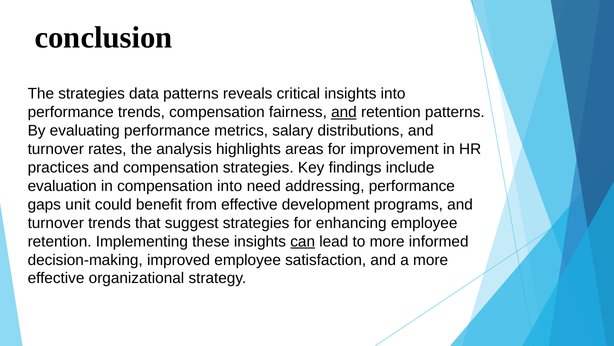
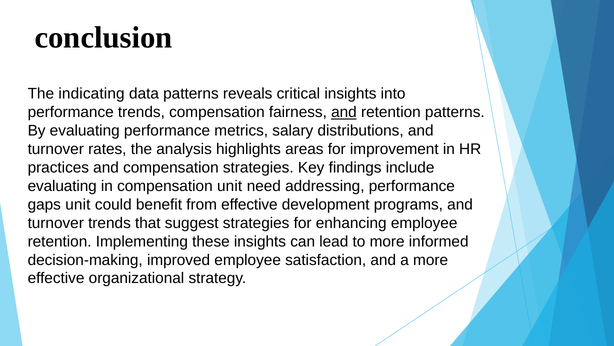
The strategies: strategies -> indicating (92, 94)
evaluation: evaluation -> evaluating (62, 186)
compensation into: into -> unit (230, 186)
can underline: present -> none (303, 241)
